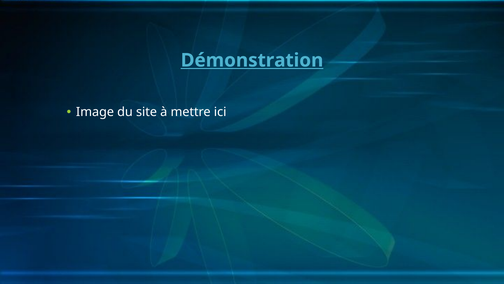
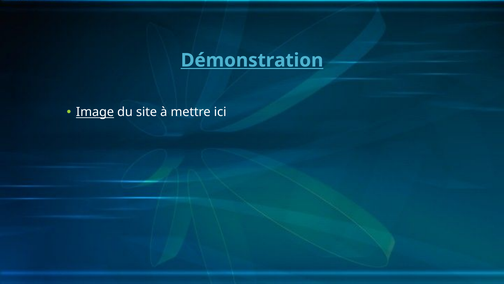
Image underline: none -> present (95, 112)
